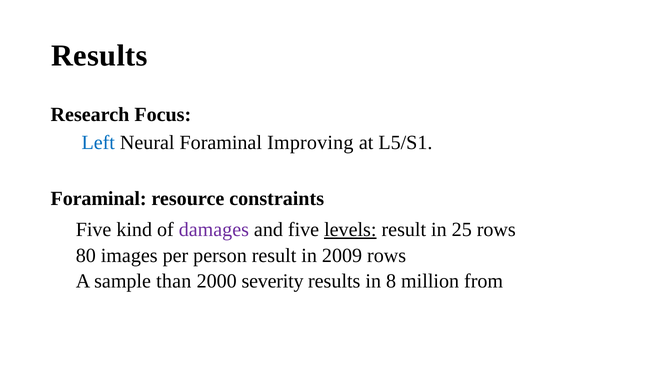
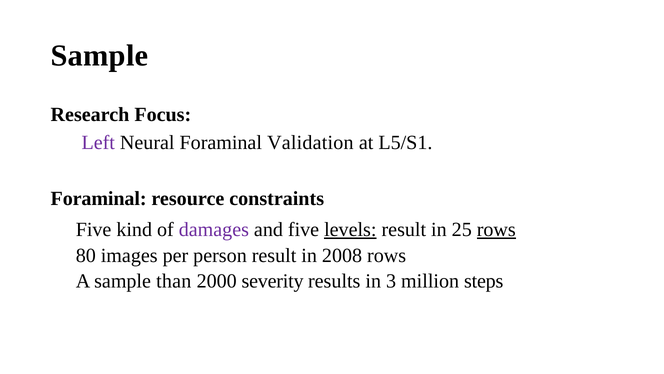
Results: Results -> Sample (99, 56)
Left colour: blue -> purple (98, 143)
Improving: Improving -> Validation (310, 143)
rows underline: none -> present (496, 229)
2009: 2009 -> 2008 (342, 255)
8: 8 -> 3 (391, 281)
from: from -> steps (484, 281)
